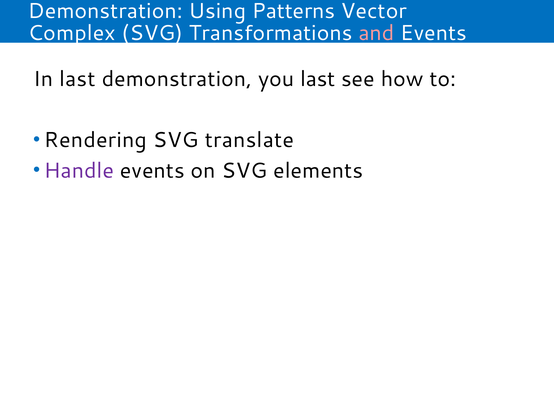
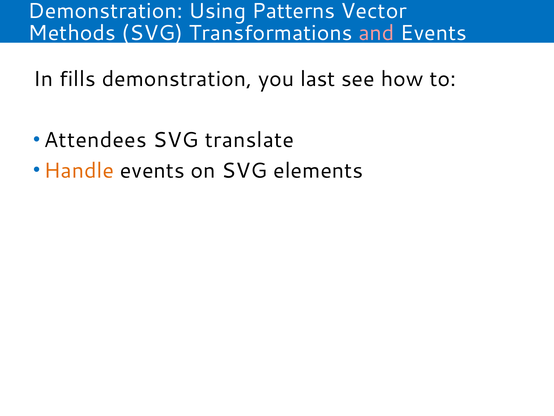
Complex: Complex -> Methods (72, 33)
In last: last -> fills (77, 79)
Rendering: Rendering -> Attendees (95, 140)
Handle colour: purple -> orange (79, 170)
